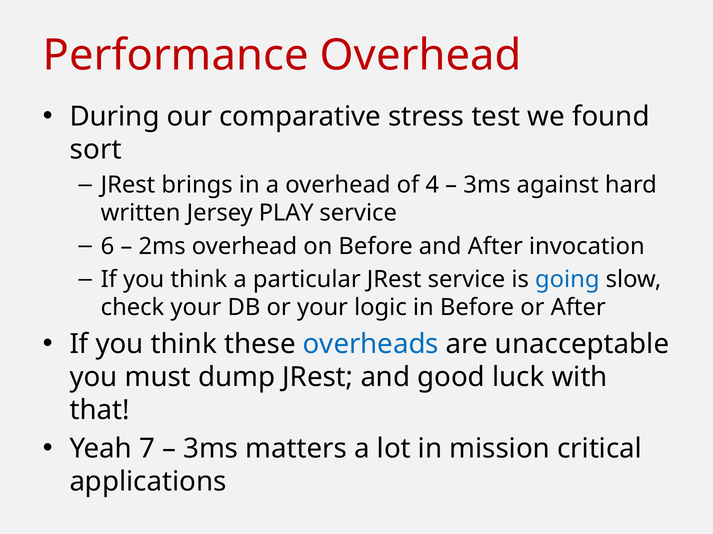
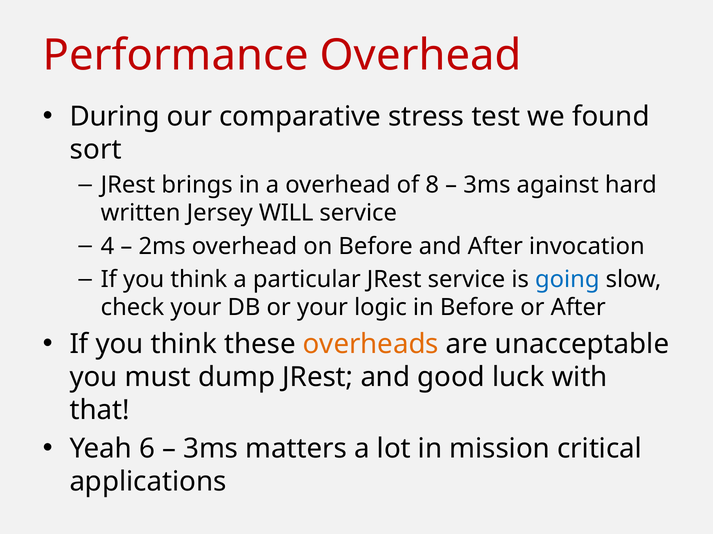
4: 4 -> 8 (432, 185)
PLAY: PLAY -> WILL (286, 213)
6: 6 -> 4 (108, 247)
overheads colour: blue -> orange (371, 345)
7: 7 -> 6 (147, 449)
